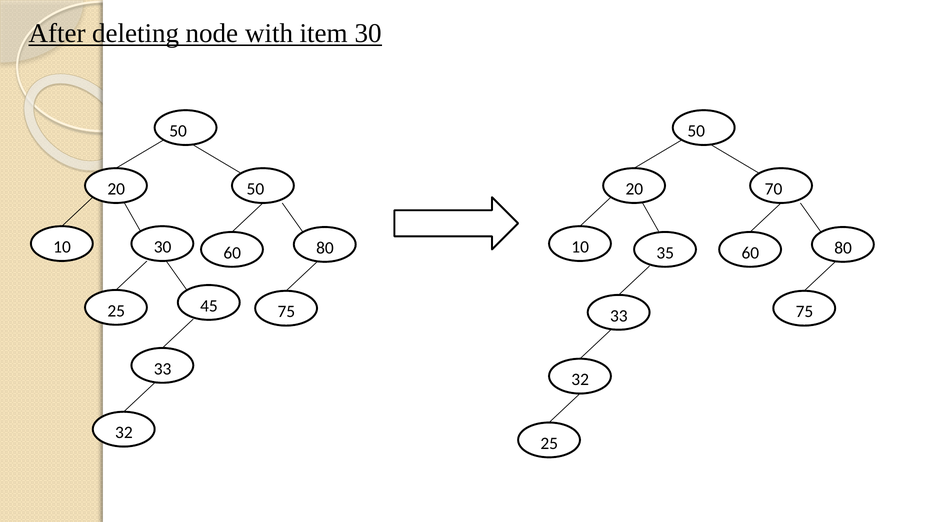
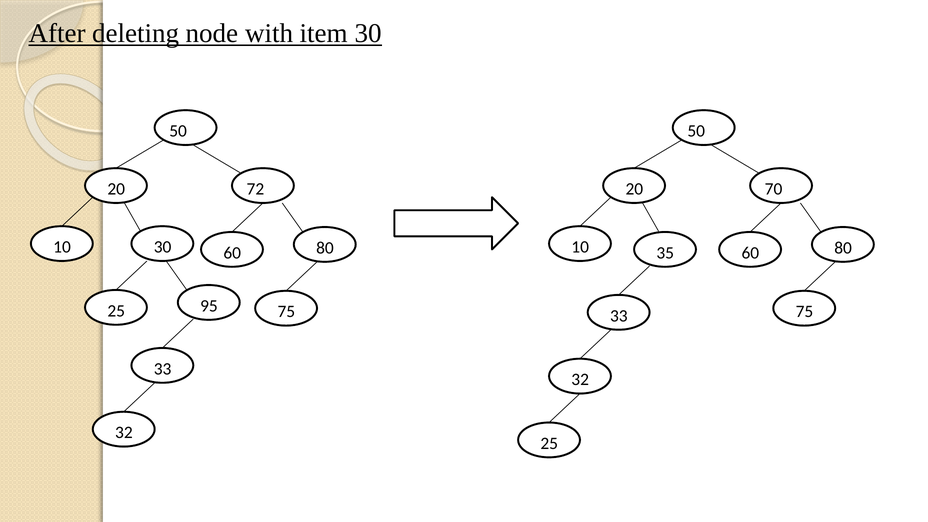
20 50: 50 -> 72 (255, 189)
45: 45 -> 95 (209, 306)
